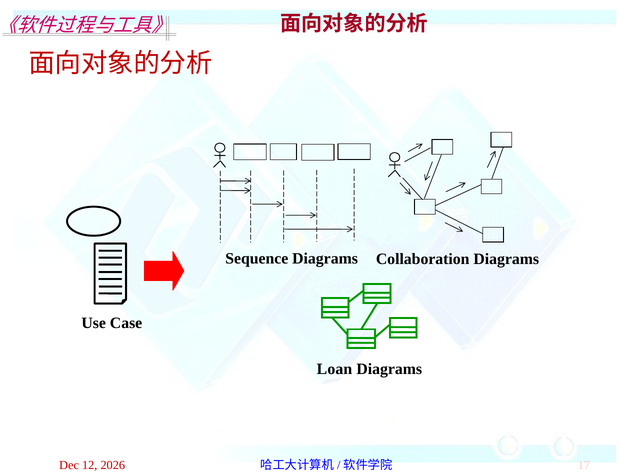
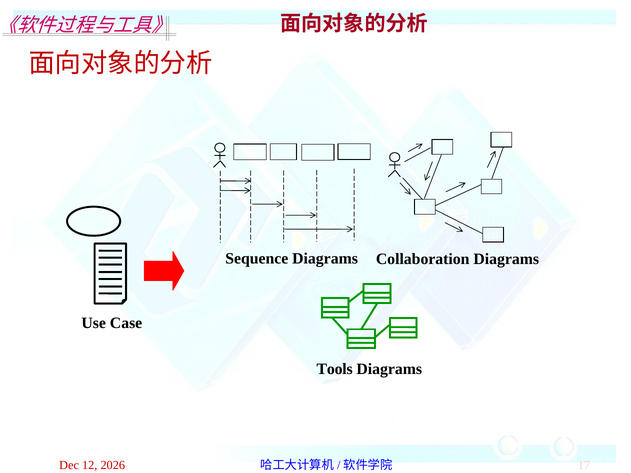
Loan: Loan -> Tools (335, 369)
